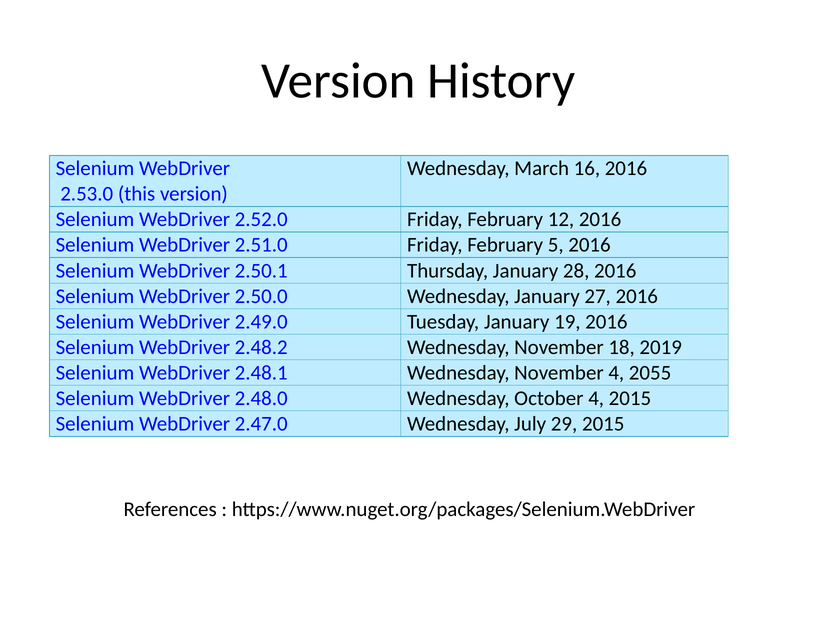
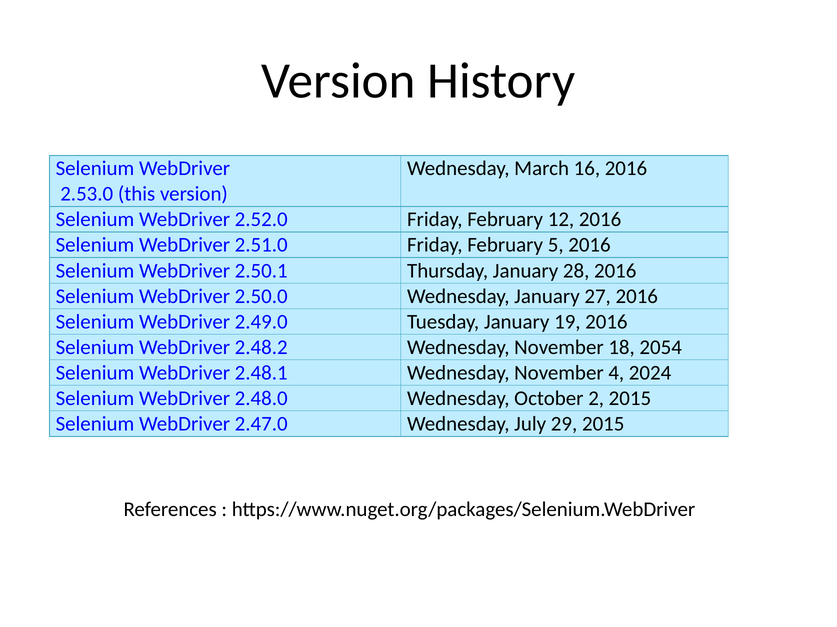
2019: 2019 -> 2054 (661, 348)
2055: 2055 -> 2024 (650, 373)
October 4: 4 -> 2 (596, 399)
